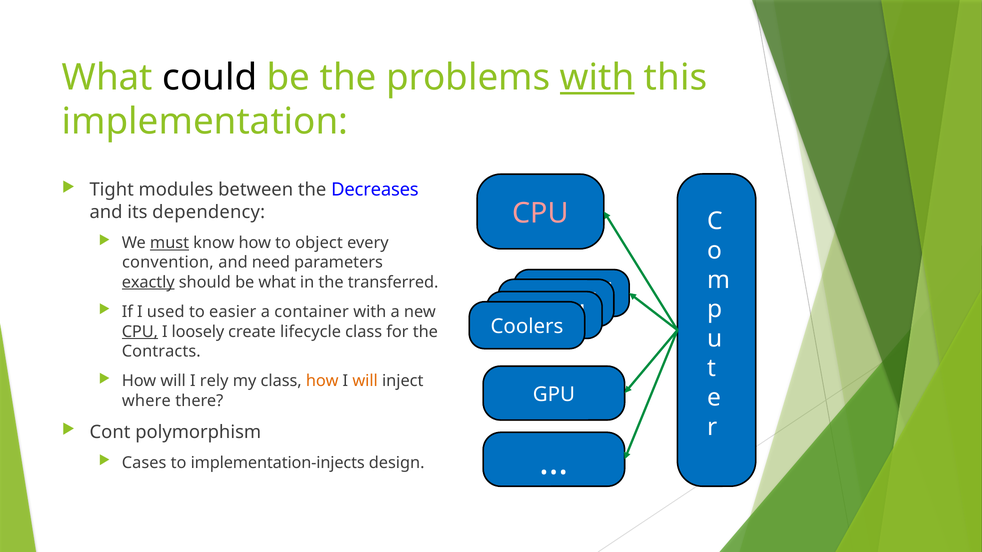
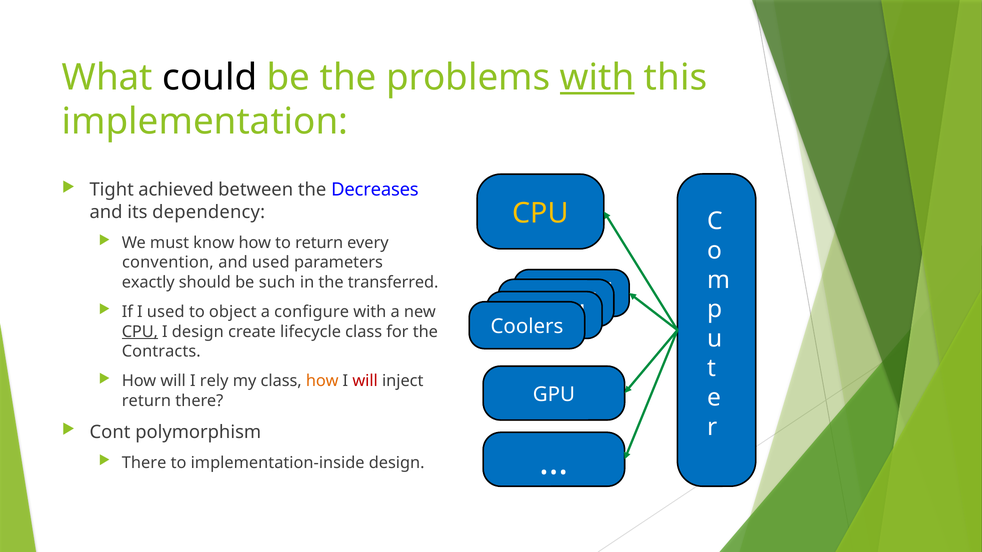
modules: modules -> achieved (176, 190)
CPU colour: pink -> yellow (541, 214)
must underline: present -> none (170, 243)
to object: object -> return (319, 243)
and need: need -> used (271, 263)
exactly underline: present -> none (148, 282)
be what: what -> such (277, 282)
easier: easier -> object (233, 312)
container: container -> configure (312, 312)
I loosely: loosely -> design (198, 332)
will colour: orange -> red (365, 381)
where: where -> return (146, 401)
Cases: Cases -> There (144, 463)
implementation-injects: implementation-injects -> implementation-inside (278, 463)
